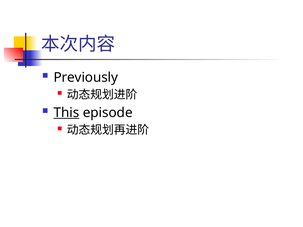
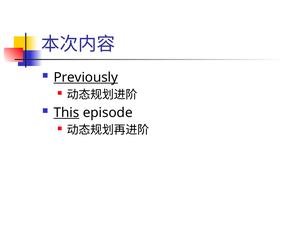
Previously underline: none -> present (86, 77)
